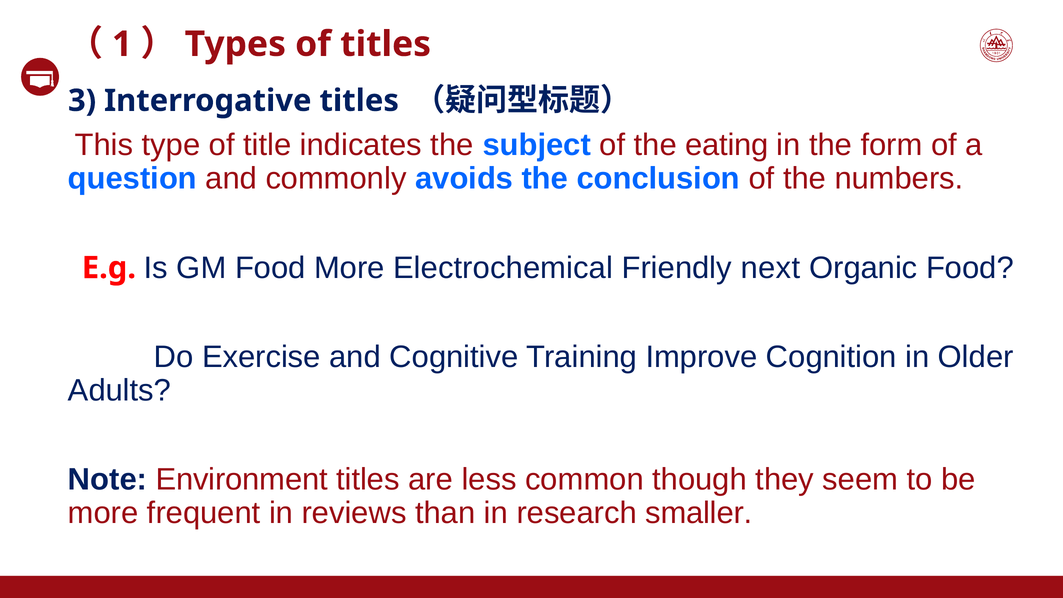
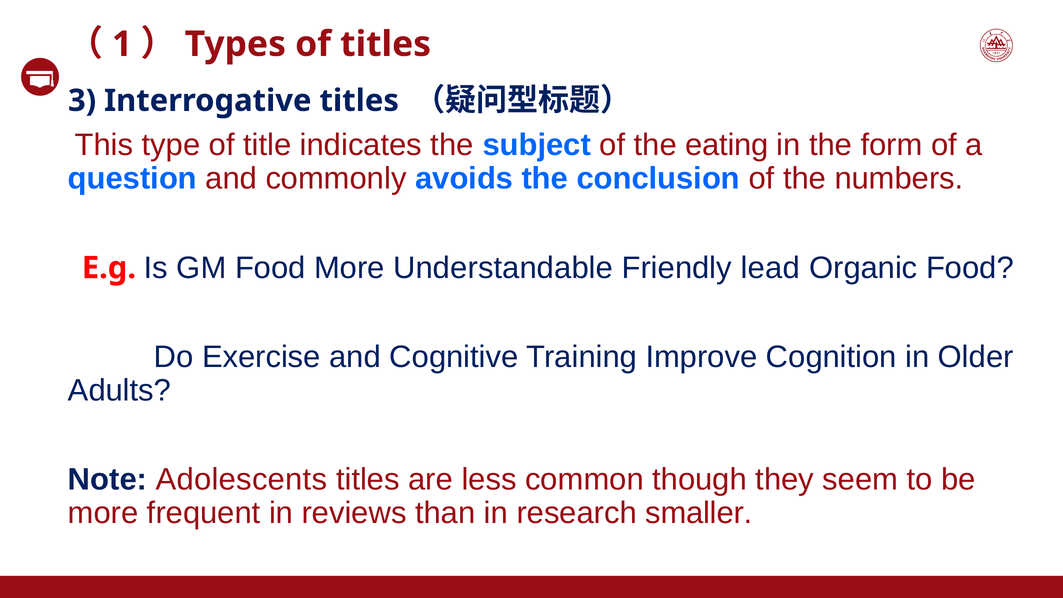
Electrochemical: Electrochemical -> Understandable (503, 268)
next: next -> lead (770, 268)
Environment: Environment -> Adolescents (241, 480)
